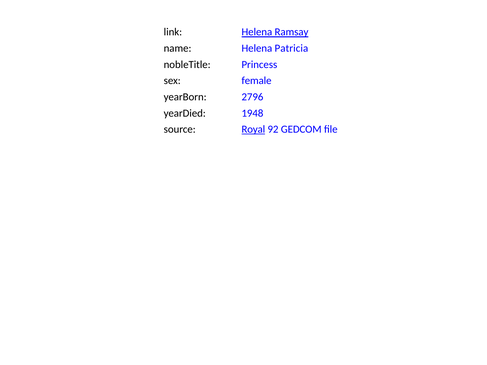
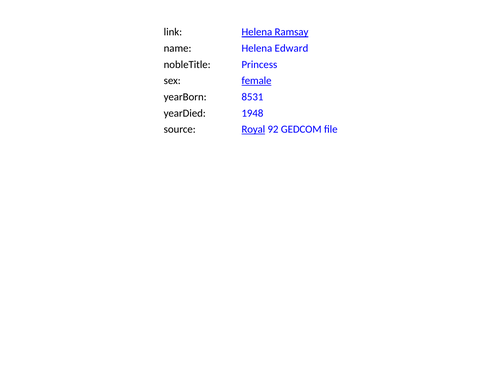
Patricia: Patricia -> Edward (291, 48)
female underline: none -> present (257, 81)
2796: 2796 -> 8531 (252, 97)
